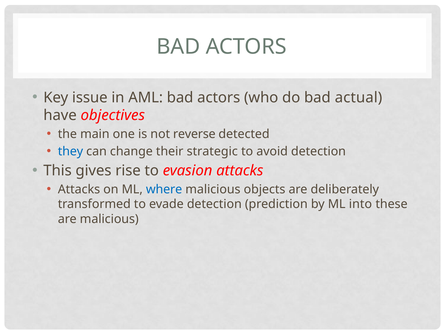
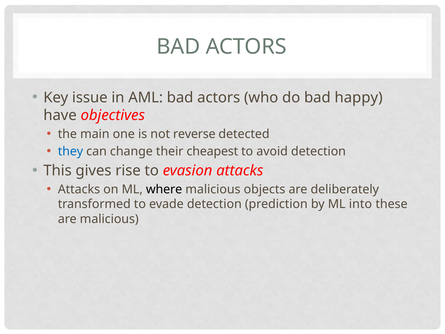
actual: actual -> happy (359, 97)
strategic: strategic -> cheapest (212, 151)
where colour: blue -> black (164, 189)
